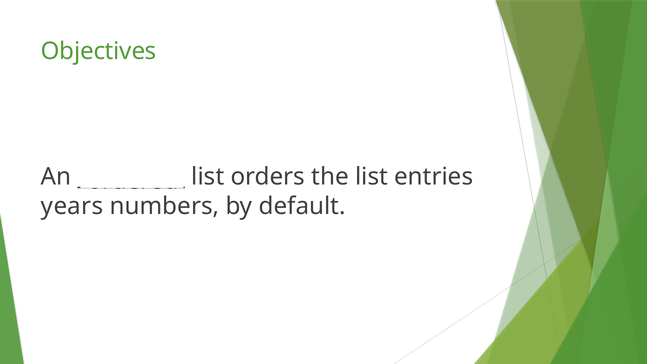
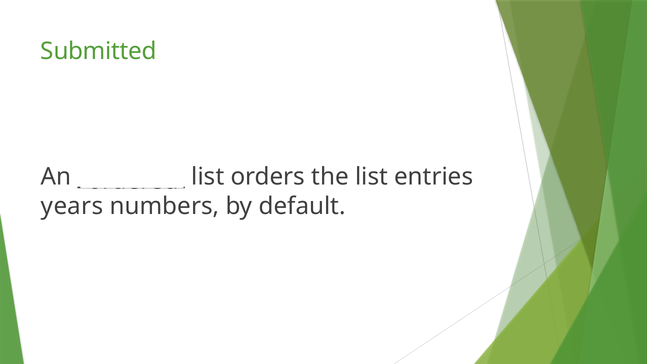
Objectives: Objectives -> Submitted (99, 51)
